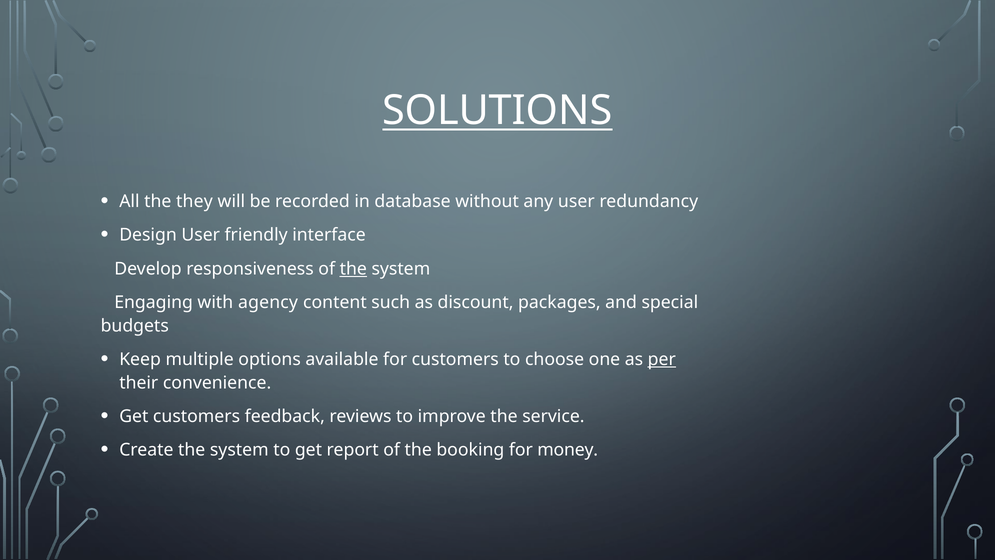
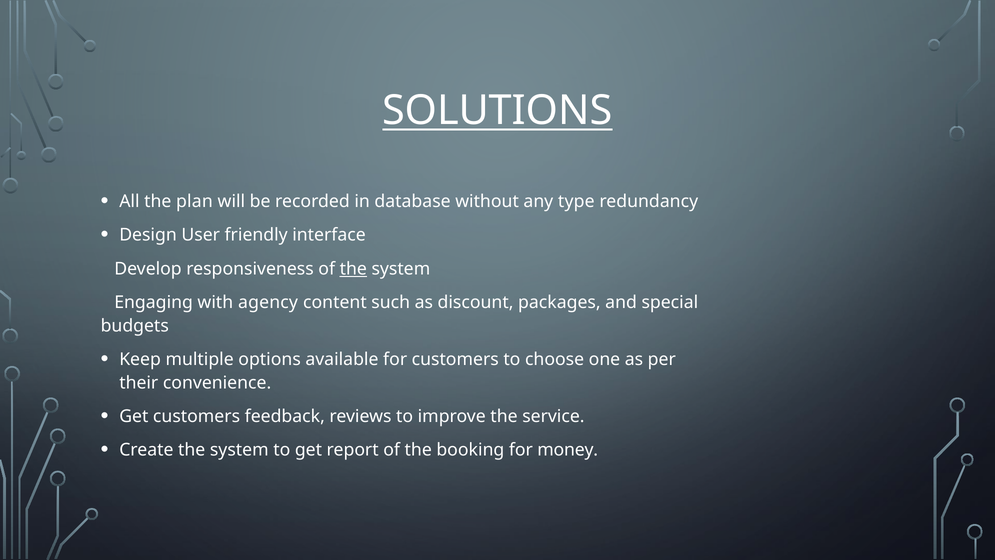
they: they -> plan (194, 201)
any user: user -> type (576, 201)
per underline: present -> none (662, 359)
